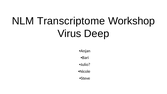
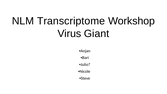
Deep: Deep -> Giant (97, 34)
